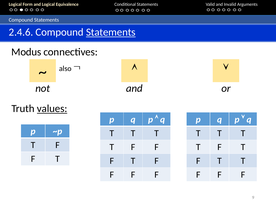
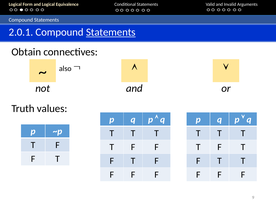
2.4.6: 2.4.6 -> 2.0.1 (21, 32)
Modus: Modus -> Obtain (26, 52)
values underline: present -> none (52, 109)
